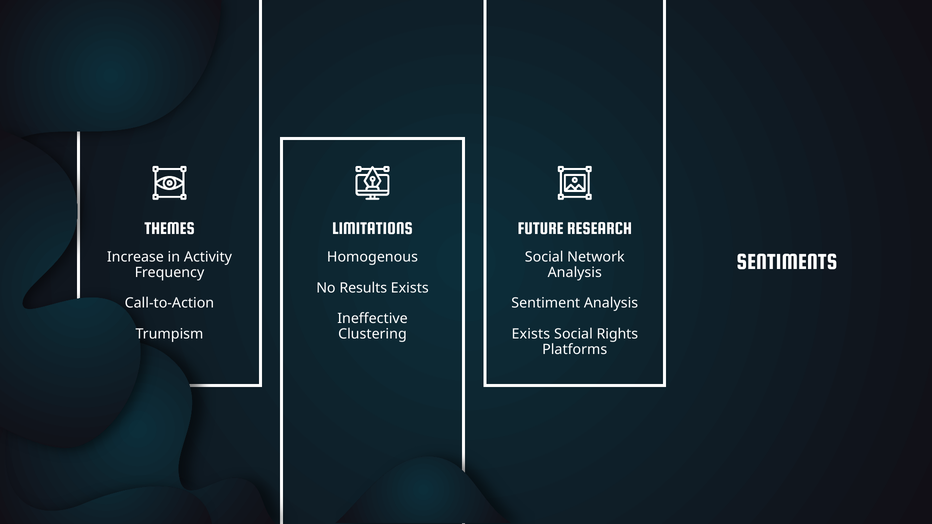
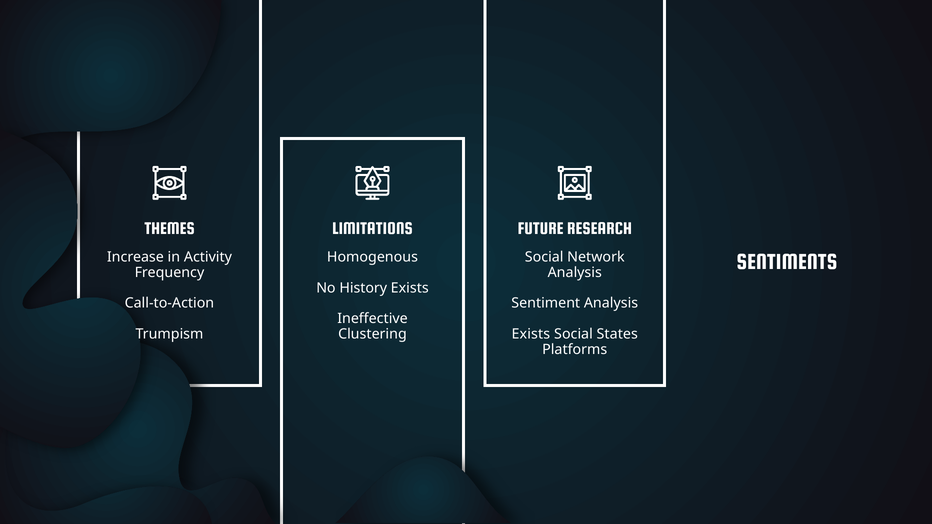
Results: Results -> History (363, 288)
Rights: Rights -> States (617, 334)
